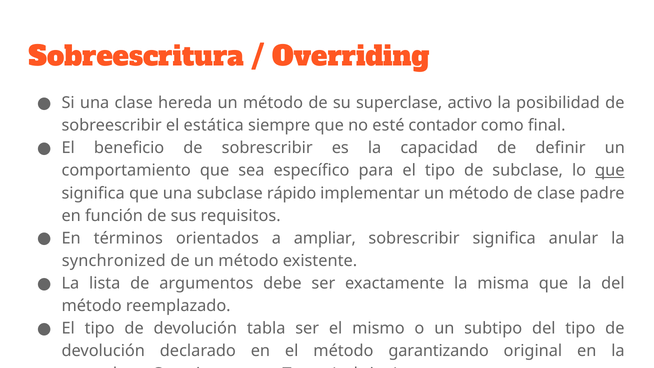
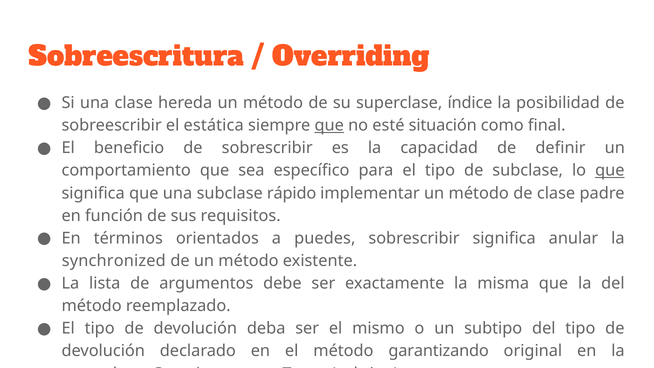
activo: activo -> índice (470, 103)
que underline: none -> present (329, 125)
contador: contador -> situación (443, 125)
ampliar: ampliar -> puedes (325, 238)
tabla: tabla -> deba (266, 328)
